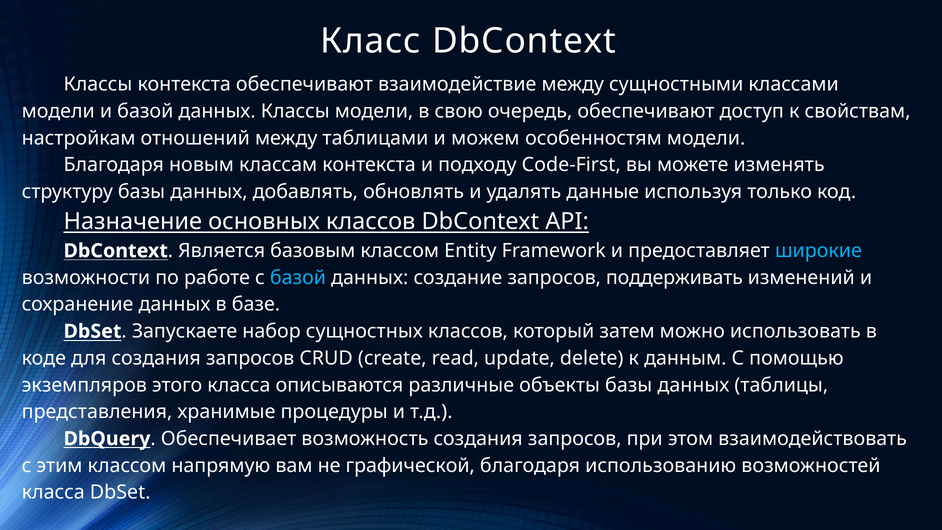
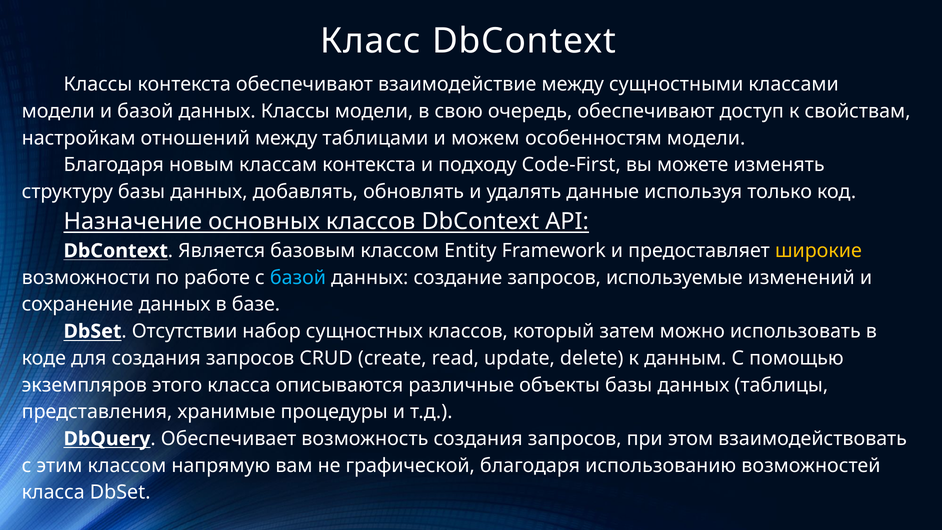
широкие colour: light blue -> yellow (818, 251)
поддерживать: поддерживать -> используемые (674, 278)
Запускаете: Запускаете -> Отсутствии (185, 331)
